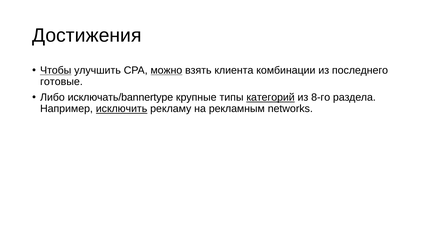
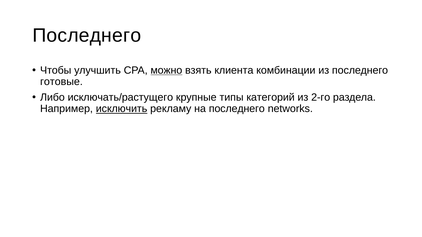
Достижения: Достижения -> Последнего (87, 35)
Чтобы underline: present -> none (56, 70)
исключать/bannertype: исключать/bannertype -> исключать/растущего (120, 98)
категорий underline: present -> none (271, 98)
8-го: 8-го -> 2-го (321, 98)
на рекламным: рекламным -> последнего (237, 109)
